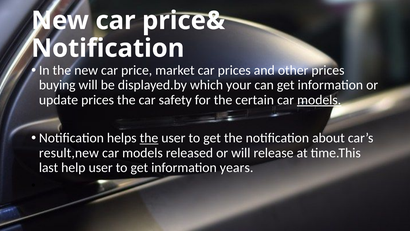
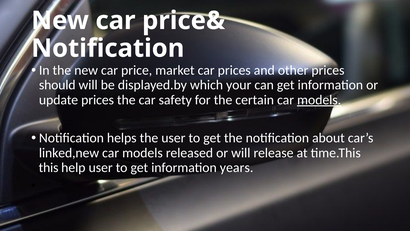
buying: buying -> should (57, 85)
the underline: present -> none (149, 138)
result,new: result,new -> linked,new (69, 153)
last: last -> this (49, 167)
